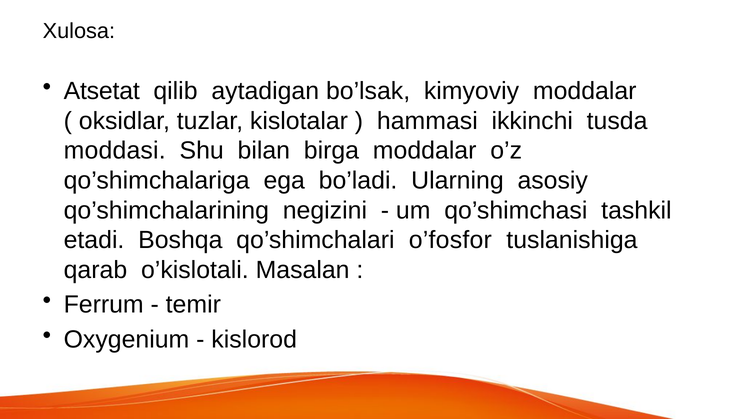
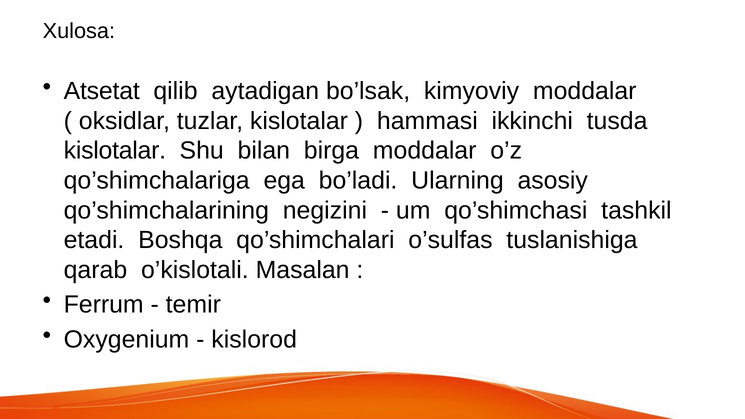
moddasi: moddasi -> kislotalar (115, 151)
o’fosfor: o’fosfor -> o’sulfas (450, 240)
